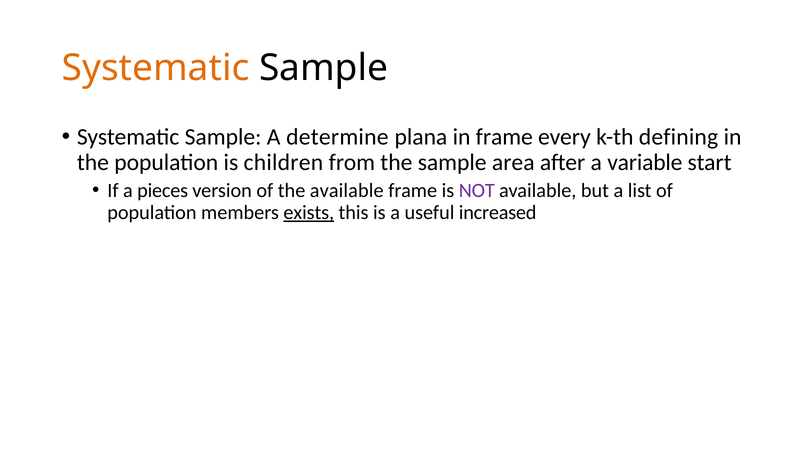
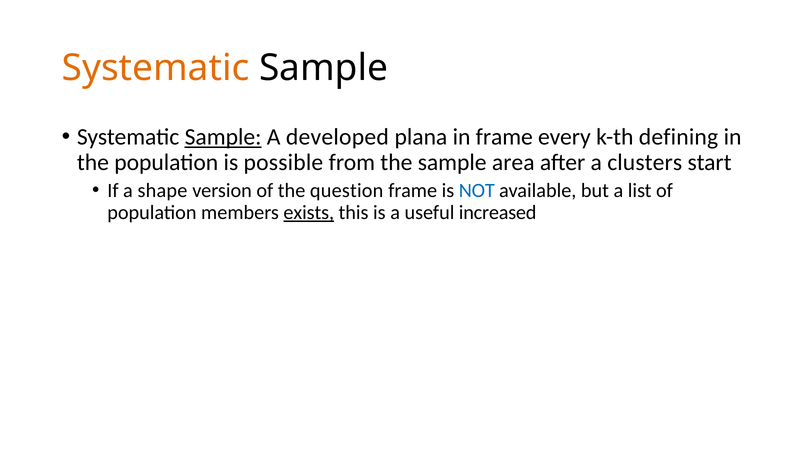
Sample underline: none -> present (223, 137)
determine: determine -> developed (337, 137)
children: children -> possible (283, 162)
variable: variable -> clusters (645, 162)
pieces: pieces -> shape (162, 190)
the available: available -> question (347, 190)
NOT colour: purple -> blue (477, 190)
